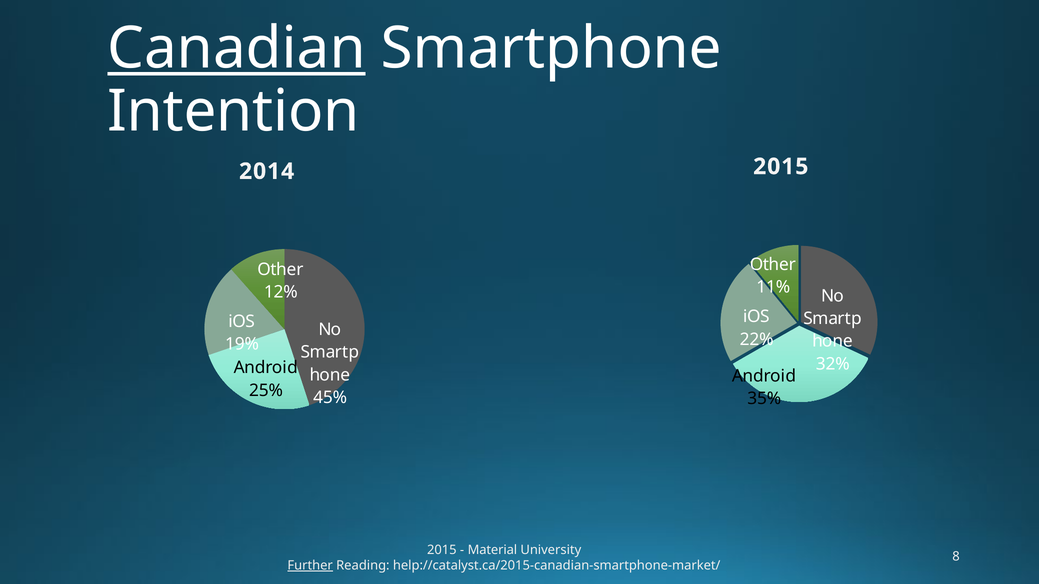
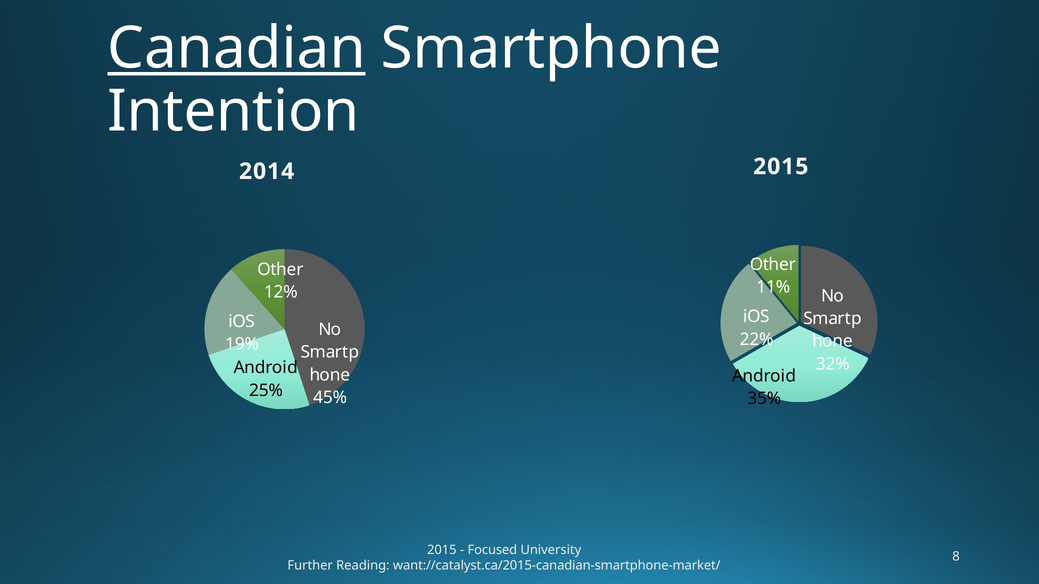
Material: Material -> Focused (492, 550)
Further underline: present -> none (310, 566)
help://catalyst.ca/2015-canadian-smartphone-market/: help://catalyst.ca/2015-canadian-smartphone-market/ -> want://catalyst.ca/2015-canadian-smartphone-market/ (557, 566)
